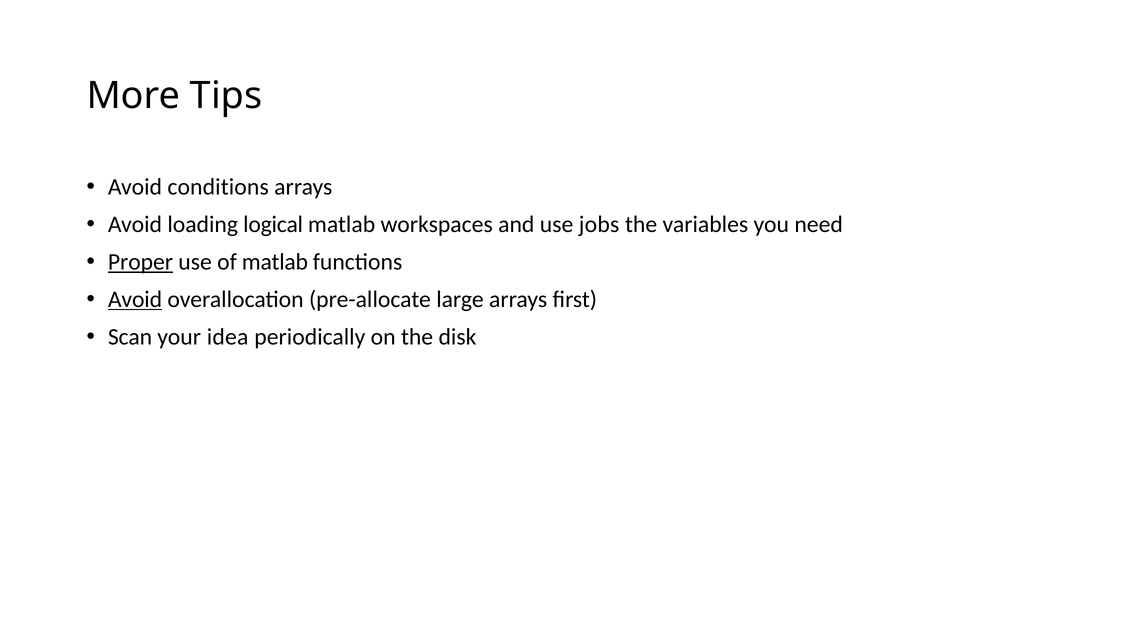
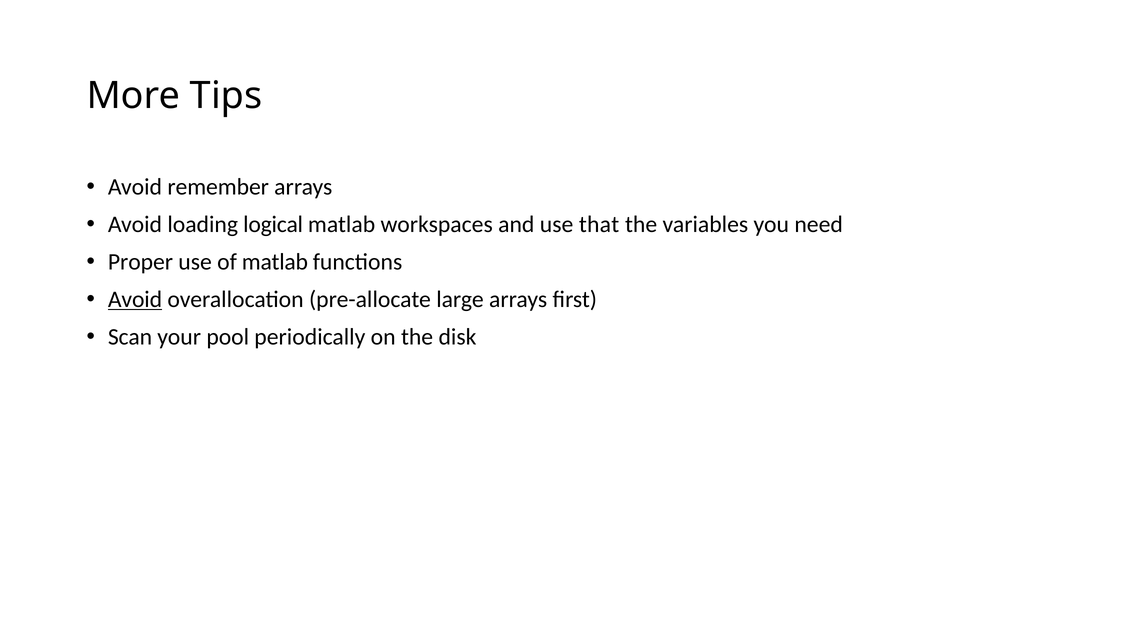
conditions: conditions -> remember (218, 187)
jobs: jobs -> that (599, 224)
Proper underline: present -> none (140, 262)
idea: idea -> pool (228, 337)
